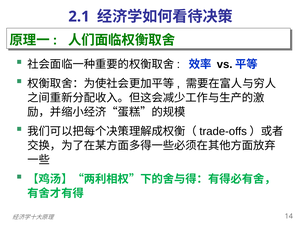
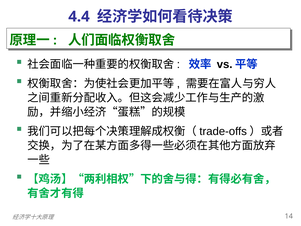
2.1: 2.1 -> 4.4 (79, 17)
